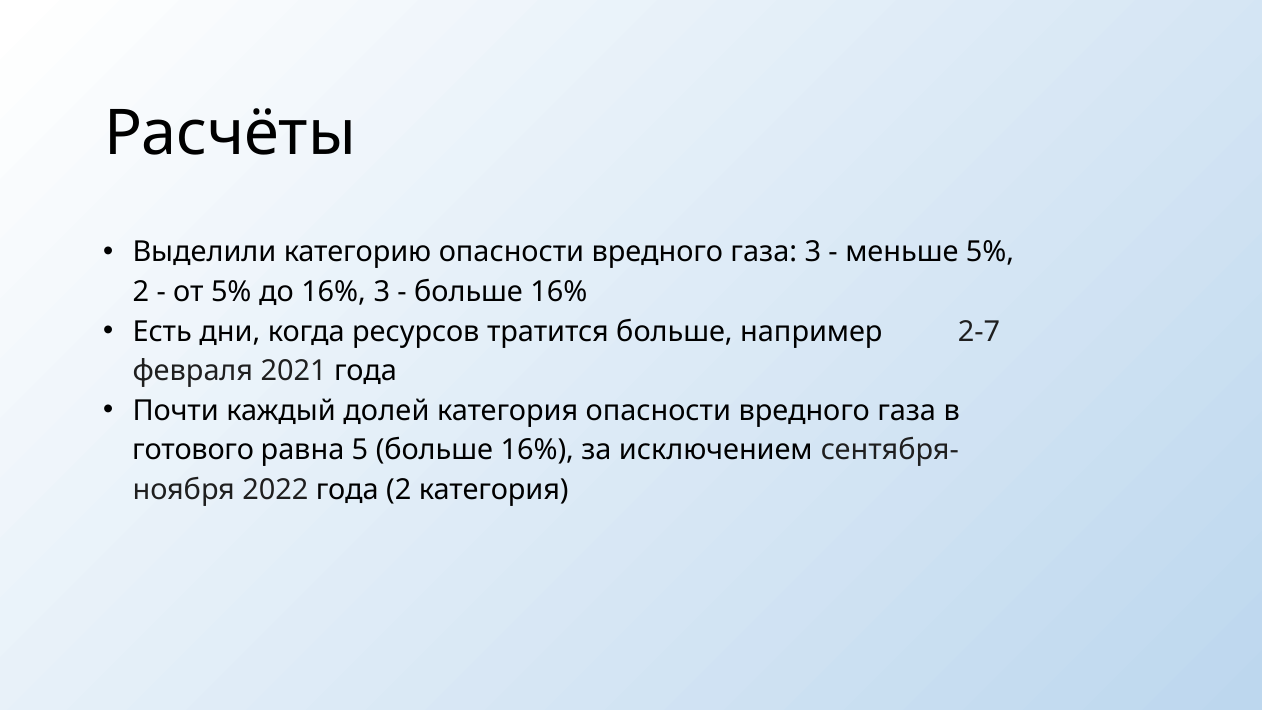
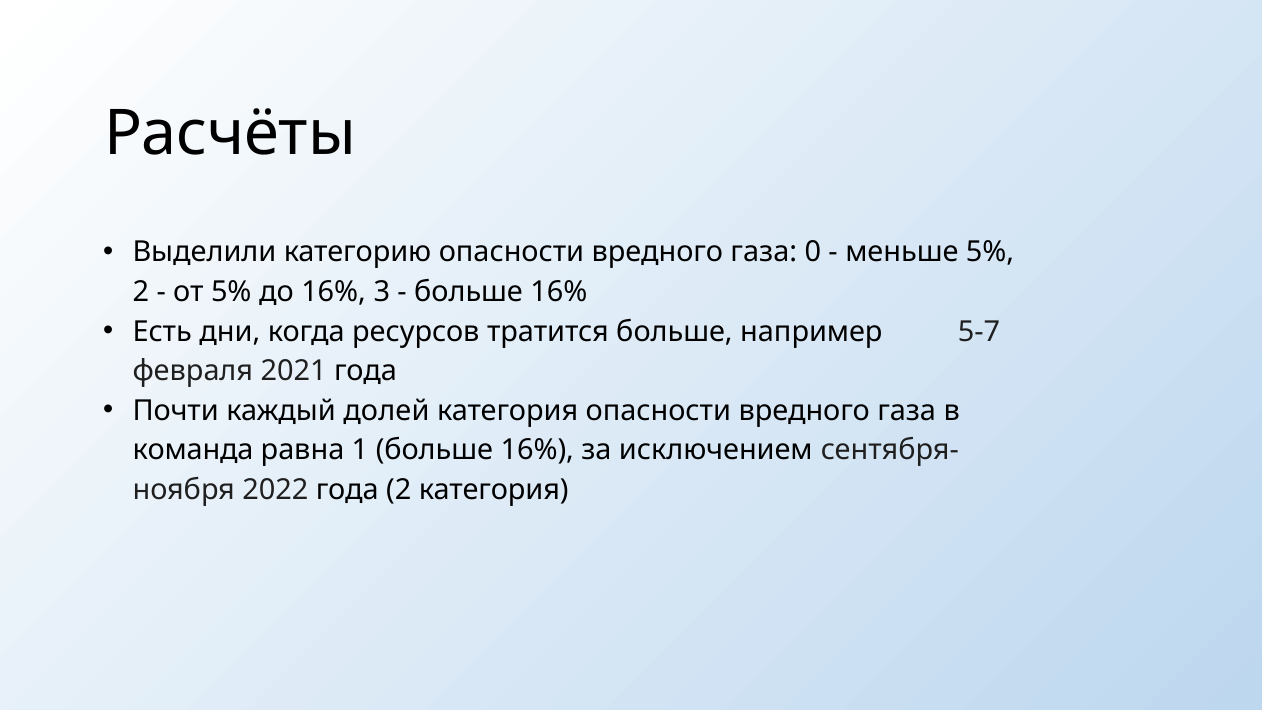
газа 3: 3 -> 0 (813, 252)
2-7: 2-7 -> 5-7 (979, 331)
готового: готового -> команда (193, 450)
5: 5 -> 1 (360, 450)
